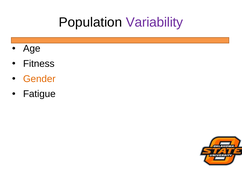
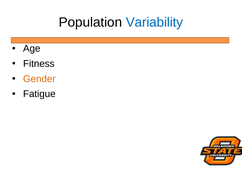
Variability colour: purple -> blue (154, 22)
